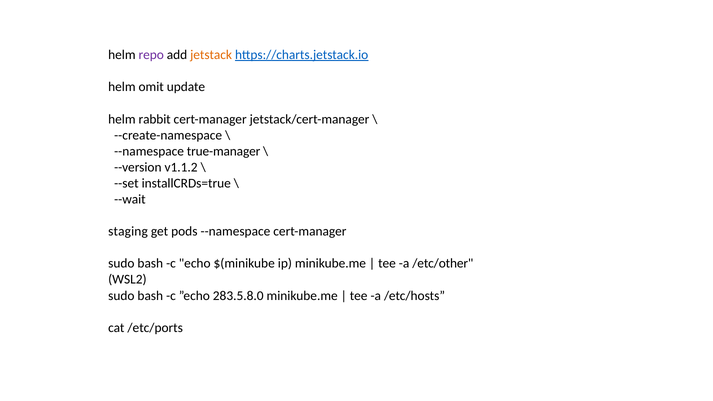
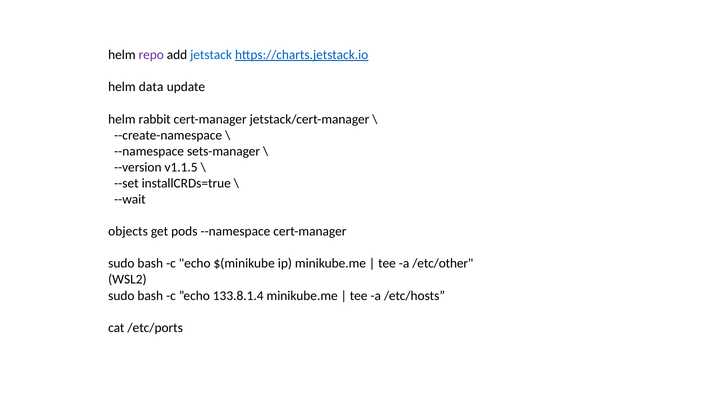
jetstack colour: orange -> blue (211, 55)
omit: omit -> data (151, 87)
true-manager: true-manager -> sets-manager (224, 151)
v1.1.2: v1.1.2 -> v1.1.5 (181, 167)
staging: staging -> objects (128, 231)
283.5.8.0: 283.5.8.0 -> 133.8.1.4 (238, 296)
